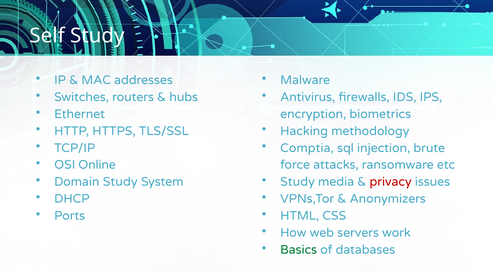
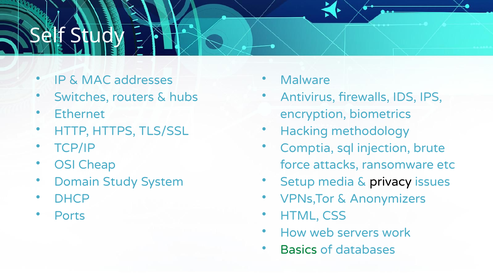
Online: Online -> Cheap (97, 165)
Study: Study -> Setup (298, 182)
privacy colour: red -> black (391, 182)
